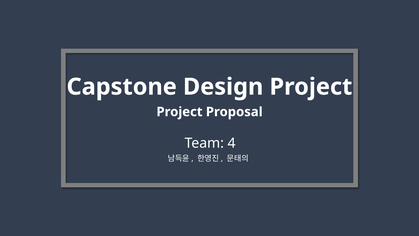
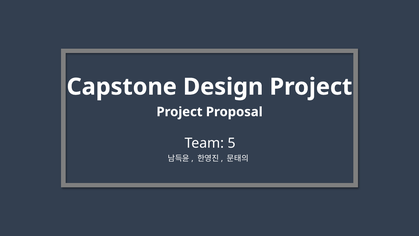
4: 4 -> 5 (232, 143)
